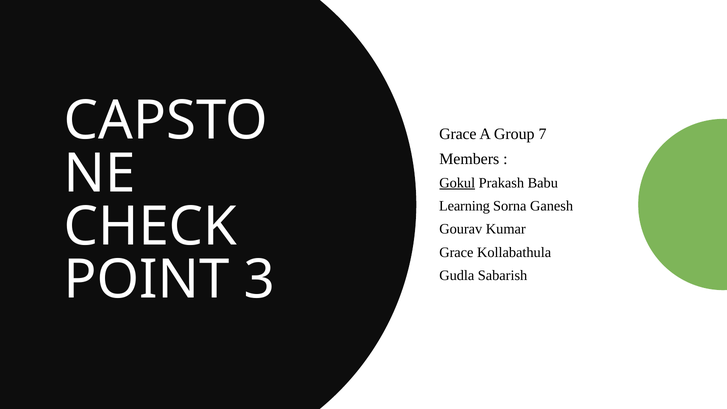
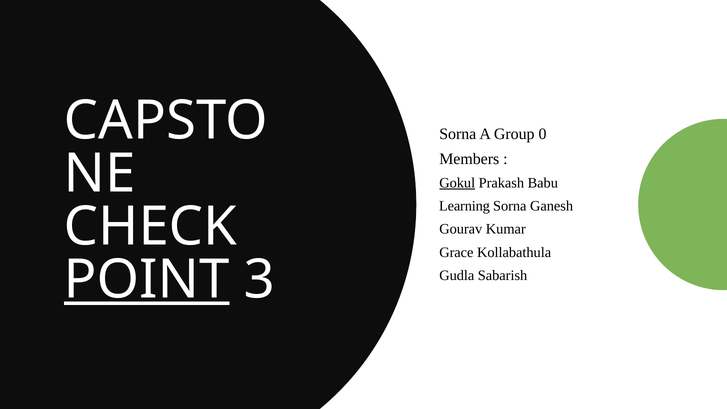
Grace: Grace -> Sorna (458, 134)
7: 7 -> 0 (542, 134)
POINT underline: none -> present (147, 280)
